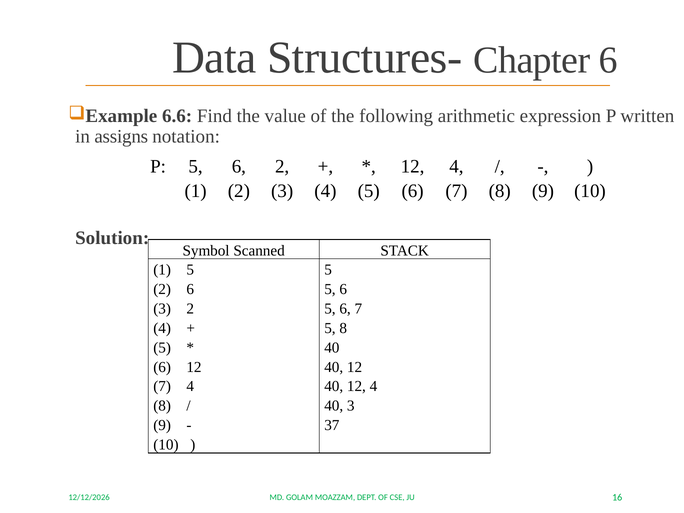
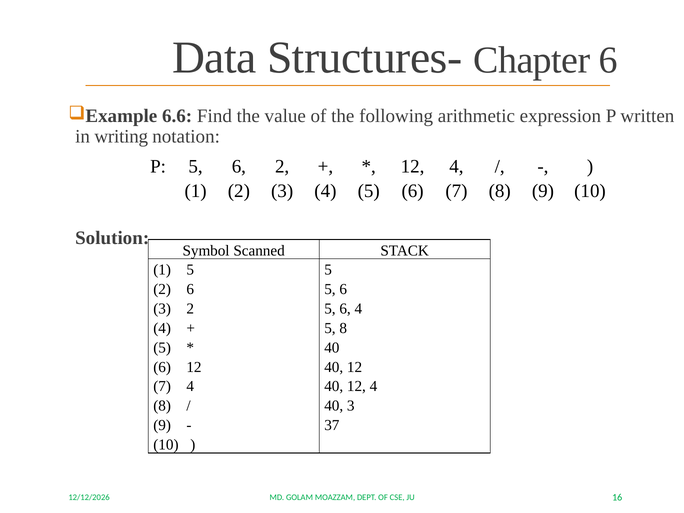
assigns: assigns -> writing (121, 137)
7: 7 -> 4 (358, 309)
